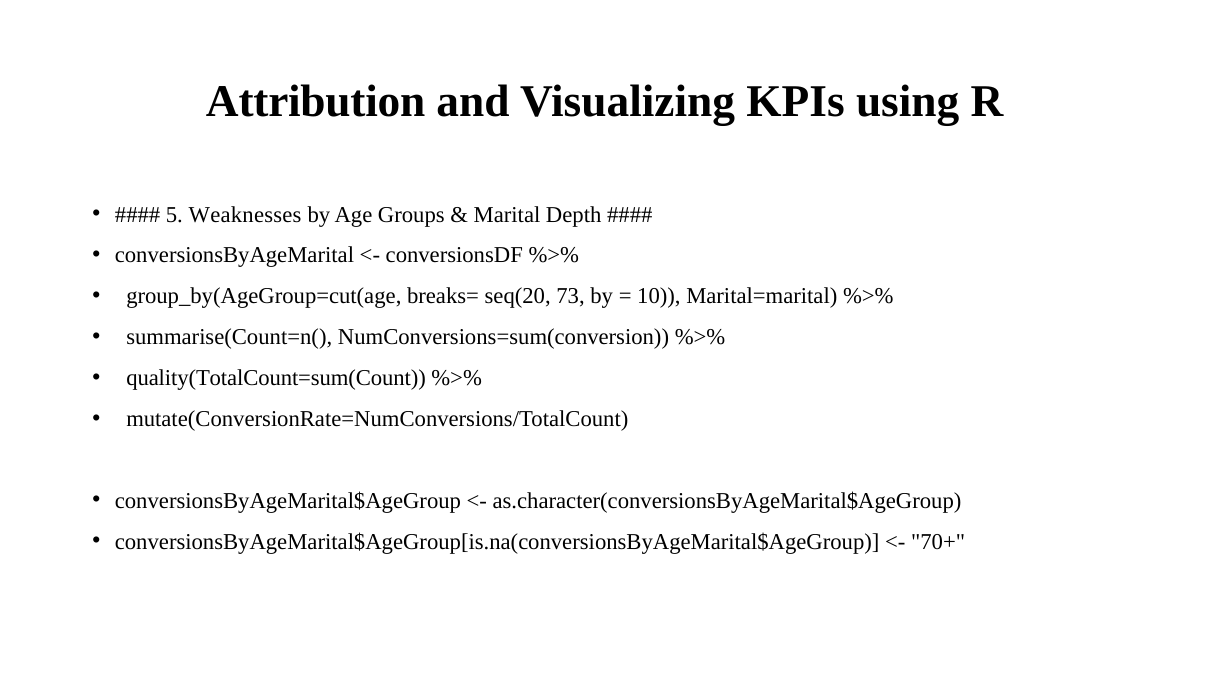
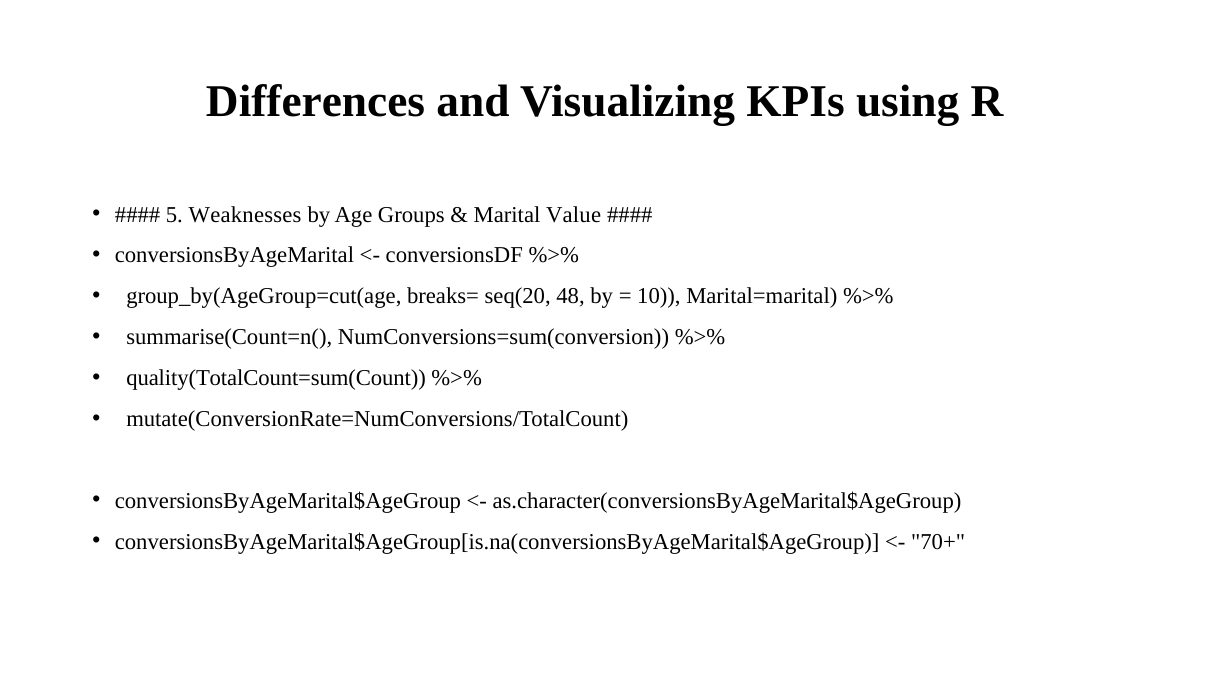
Attribution: Attribution -> Differences (316, 102)
Depth: Depth -> Value (574, 215)
73: 73 -> 48 (571, 296)
